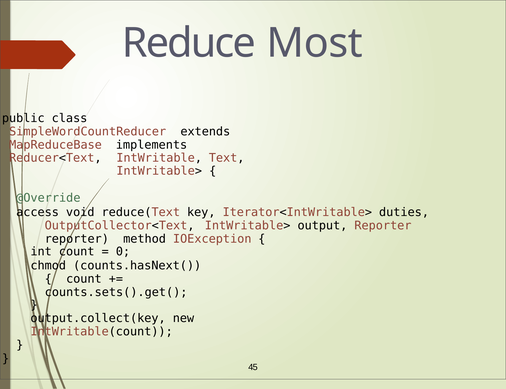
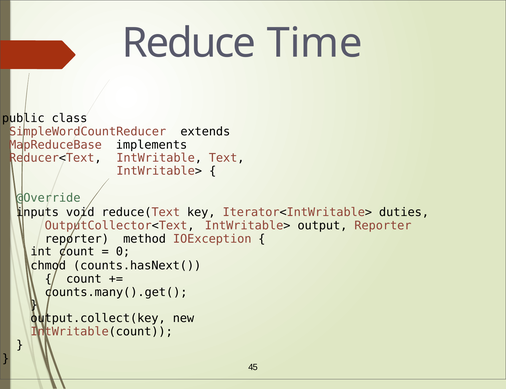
Most: Most -> Time (315, 43)
access: access -> inputs (38, 212)
counts.sets().get(: counts.sets().get( -> counts.many().get( (116, 292)
